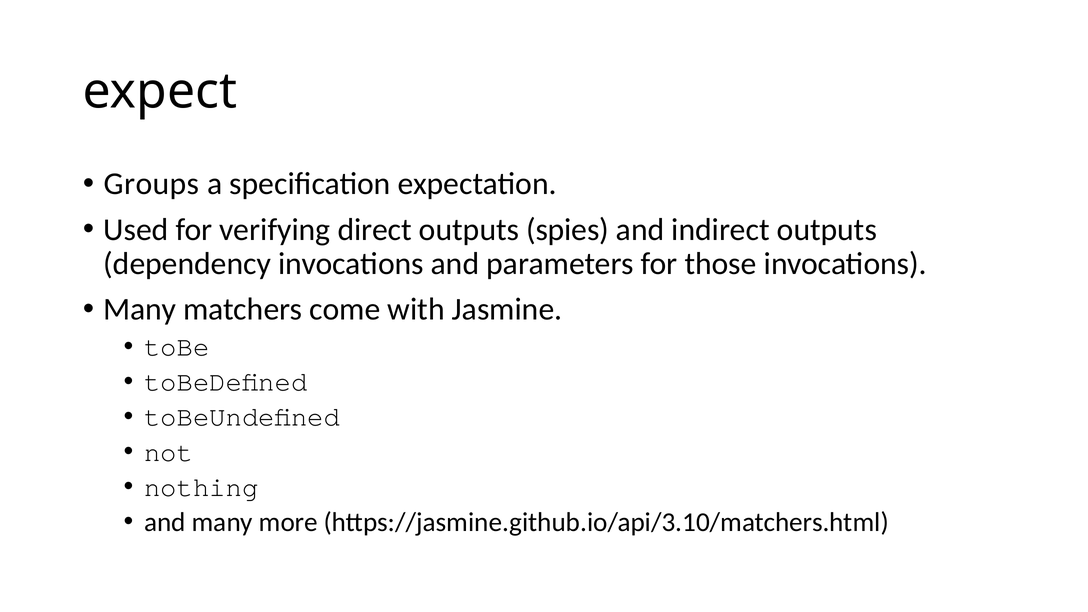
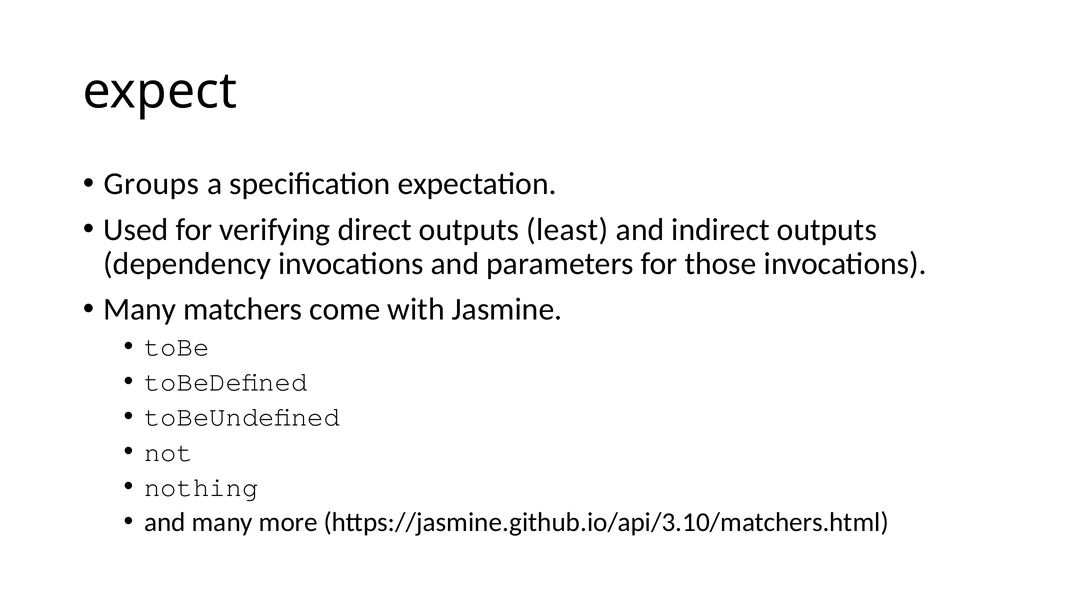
spies: spies -> least (567, 230)
